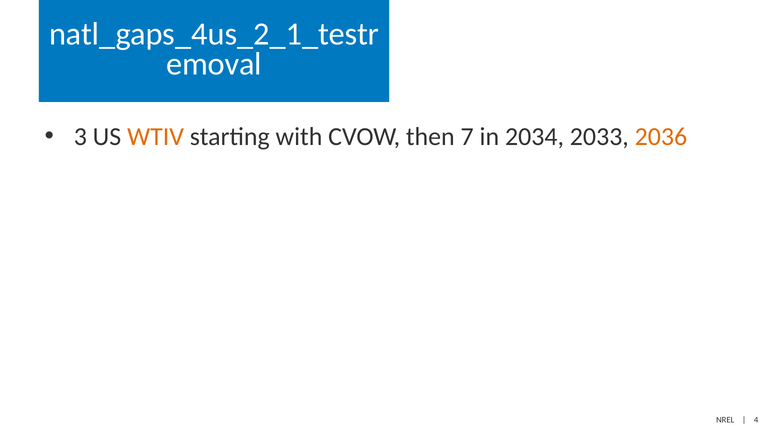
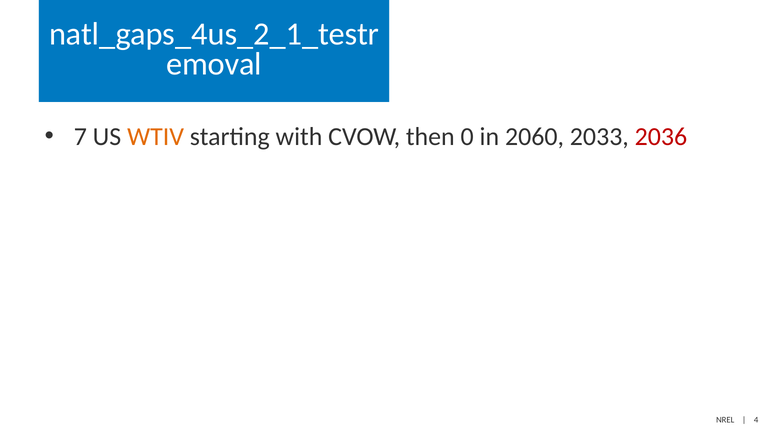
3: 3 -> 7 (80, 137)
7: 7 -> 0 (467, 137)
2034: 2034 -> 2060 (534, 137)
2036 colour: orange -> red (661, 137)
